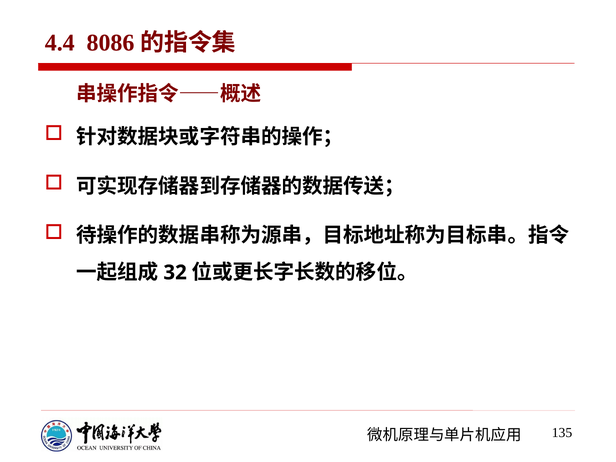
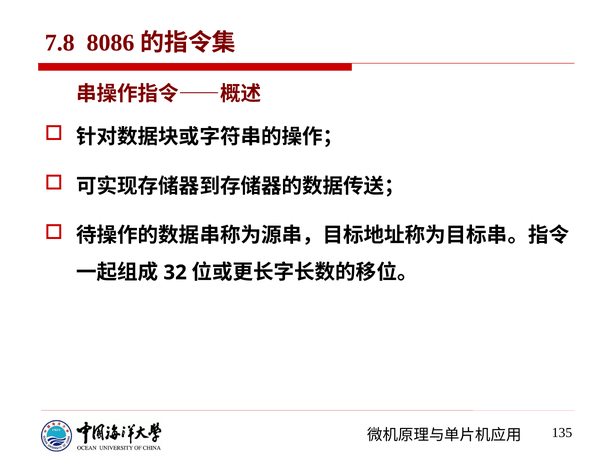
4.4: 4.4 -> 7.8 (60, 43)
